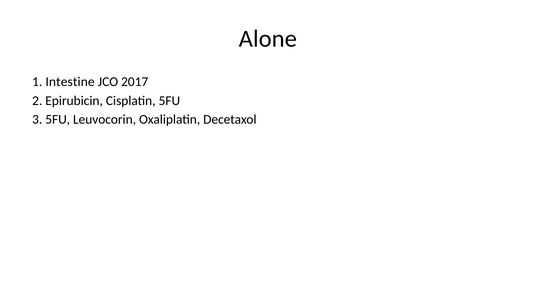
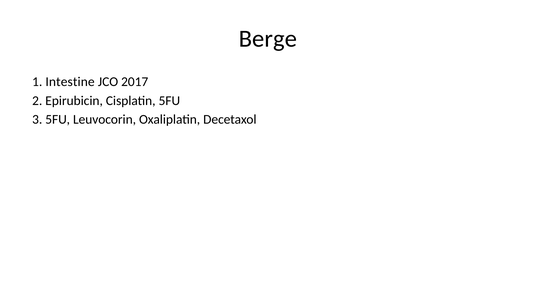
Alone: Alone -> Berge (268, 39)
